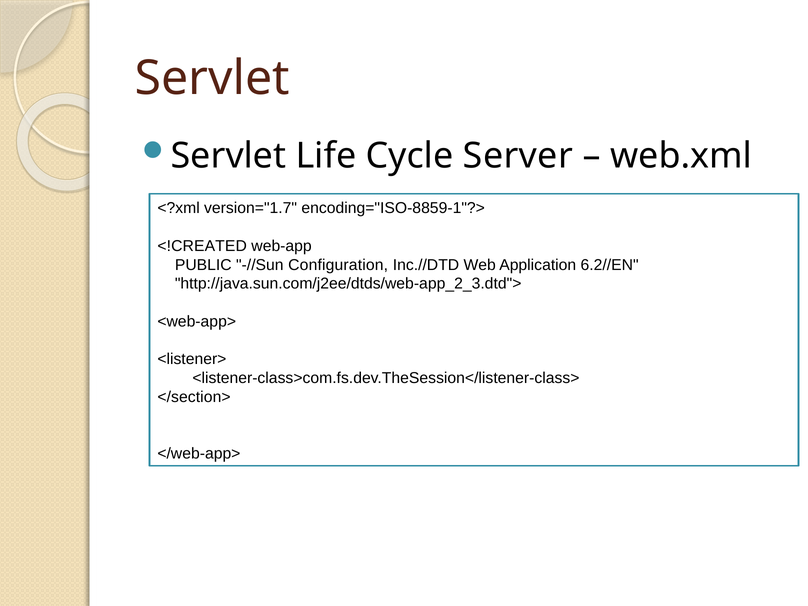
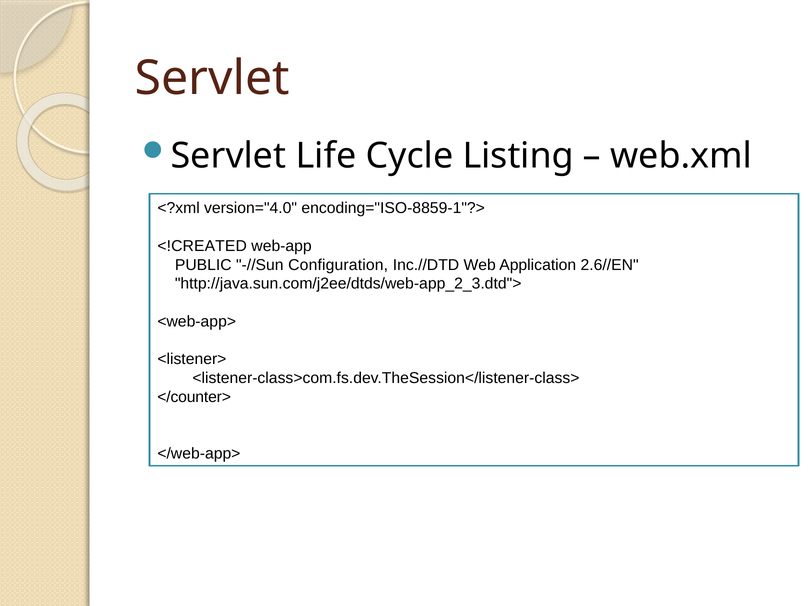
Server: Server -> Listing (518, 156)
version="1.7: version="1.7 -> version="4.0 (251, 208)
6.2//EN: 6.2//EN -> 2.6//EN (610, 265)
</section>: </section> -> </counter> (194, 397)
